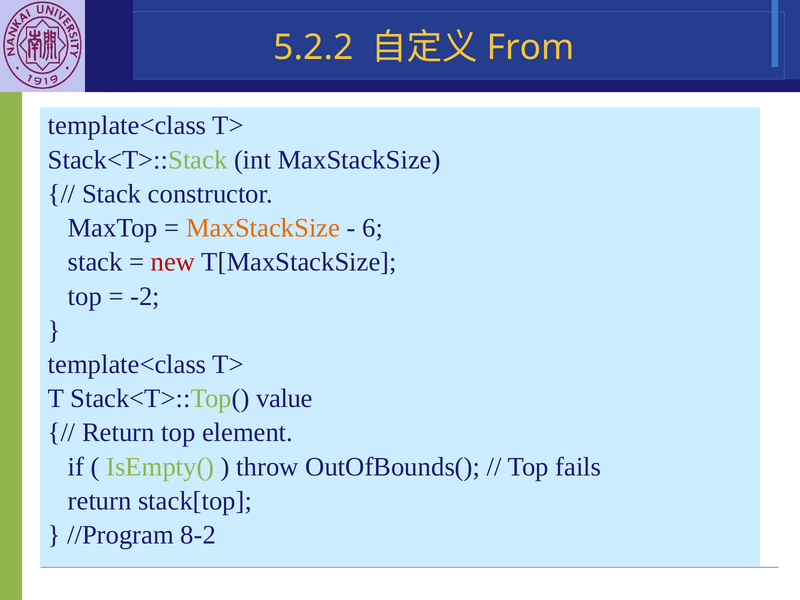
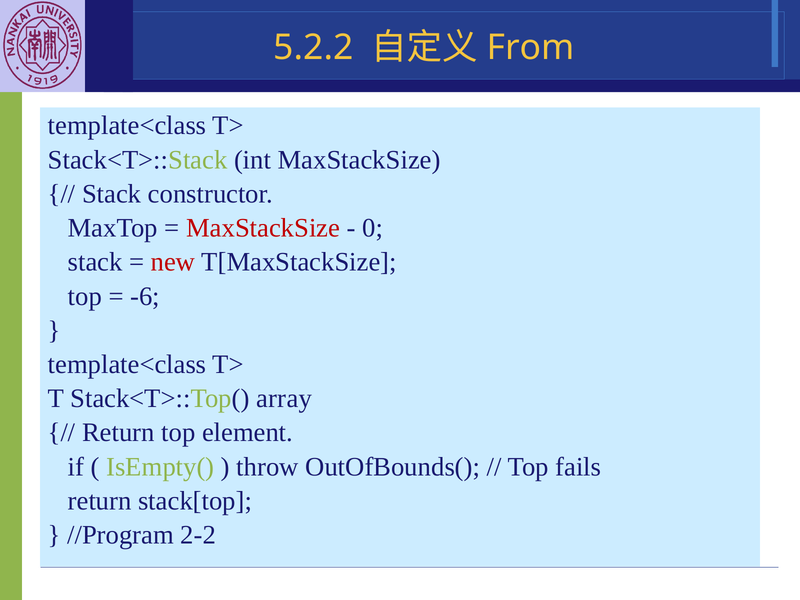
MaxStackSize colour: orange -> red (263, 228)
6: 6 -> 0 (373, 228)
-2: -2 -> -6 (145, 296)
value: value -> array (284, 399)
8-2: 8-2 -> 2-2 (198, 535)
